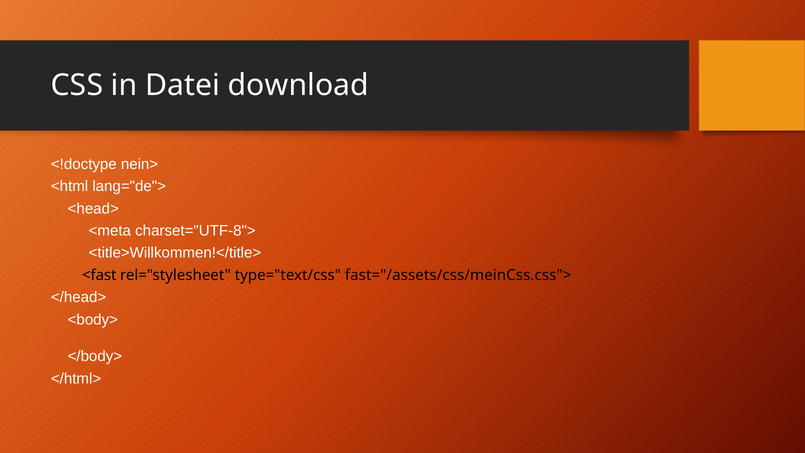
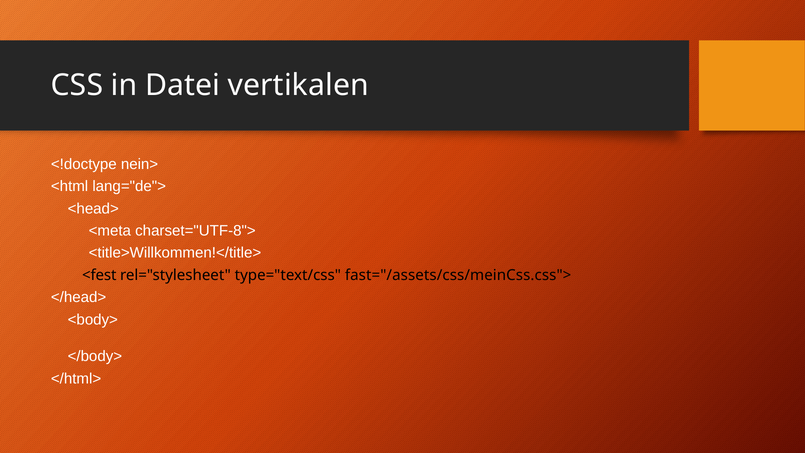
download: download -> vertikalen (298, 85)
<fast: <fast -> <fest (99, 275)
